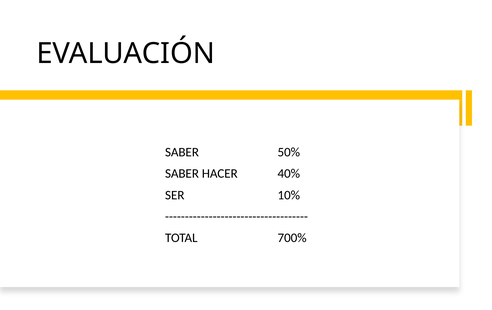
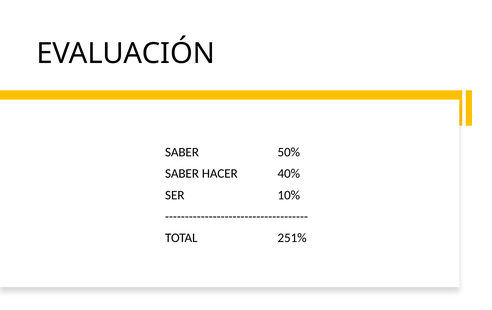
700%: 700% -> 251% (292, 238)
